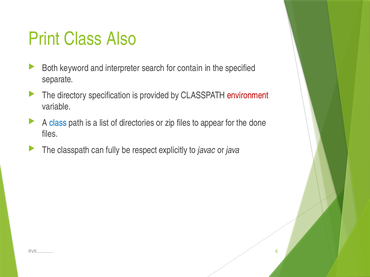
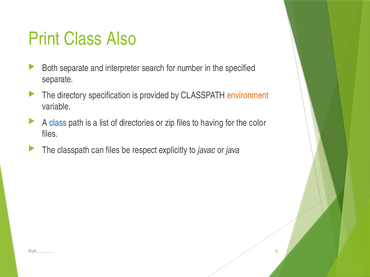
Both keyword: keyword -> separate (74, 68)
contain: contain -> number (190, 68)
environment colour: red -> orange (248, 96)
appear: appear -> having (212, 123)
done: done -> color (258, 123)
can fully: fully -> files (113, 150)
